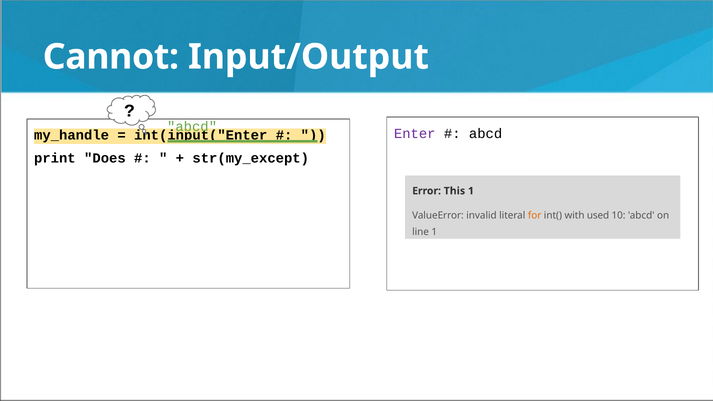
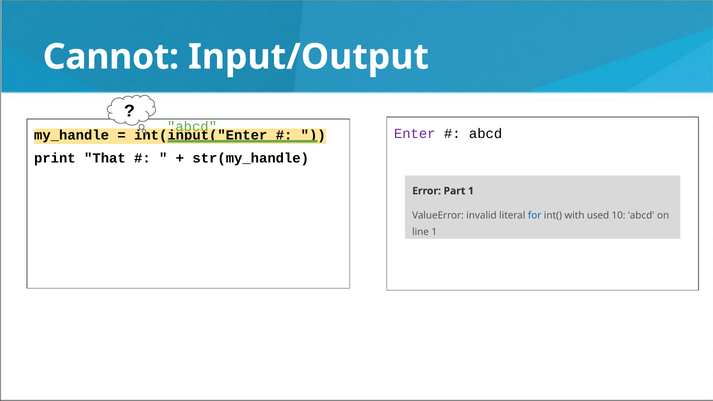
Does: Does -> That (105, 158)
str(my_except: str(my_except -> str(my_handle (251, 158)
This: This -> Part (455, 191)
for colour: orange -> blue (535, 216)
